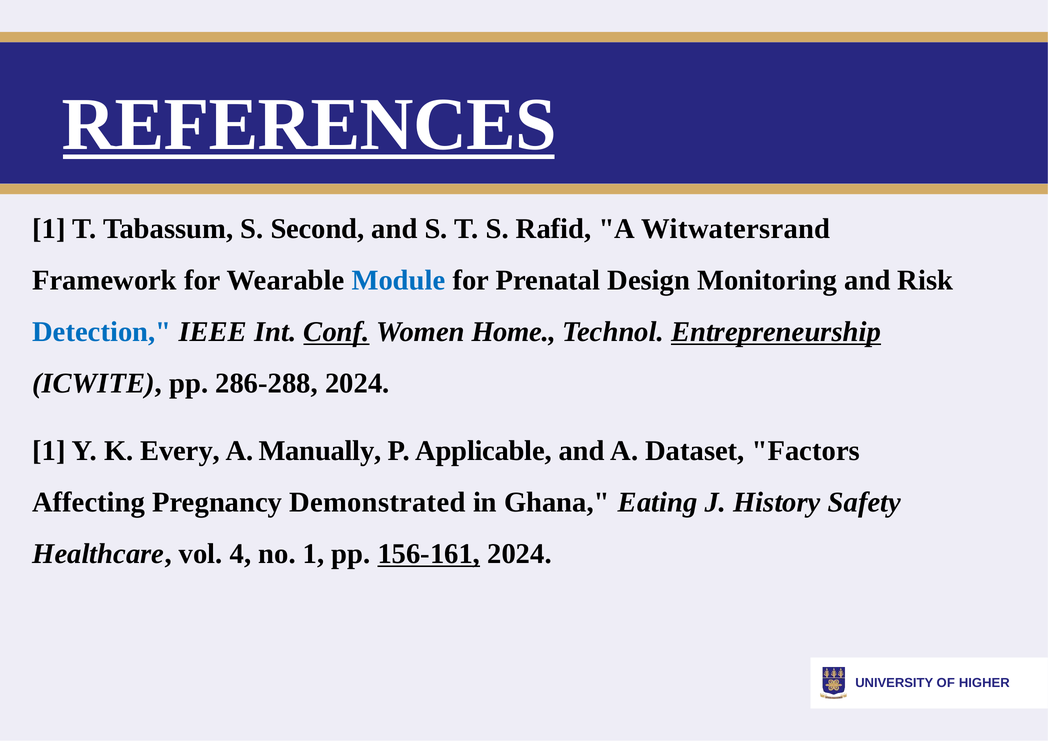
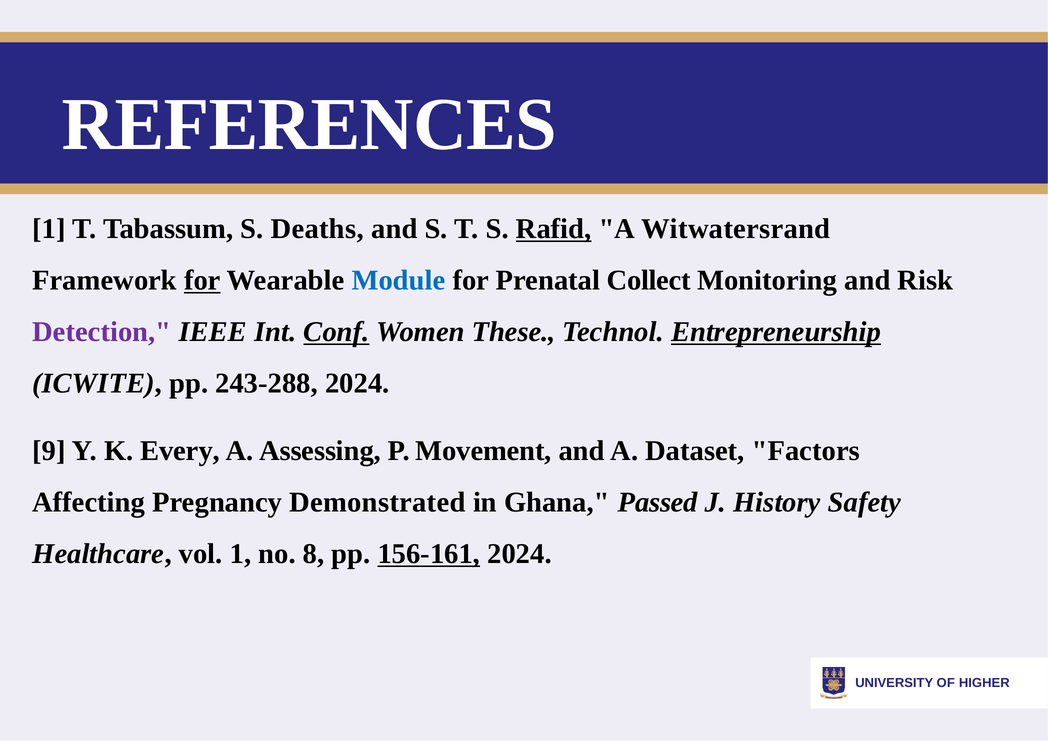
REFERENCES underline: present -> none (309, 125)
Second: Second -> Deaths (317, 229)
Rafid underline: none -> present (554, 229)
for underline: none -> present (202, 280)
Design: Design -> Collect (649, 280)
Detection colour: blue -> purple (102, 332)
Home: Home -> These (514, 332)
286-288: 286-288 -> 243-288 (267, 383)
1: 1 -> 9 (49, 451)
Manually: Manually -> Assessing (320, 451)
Applicable: Applicable -> Movement (483, 451)
Eating: Eating -> Passed (658, 503)
vol 4: 4 -> 1 (240, 554)
no 1: 1 -> 8 (314, 554)
